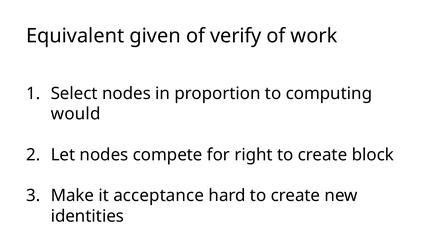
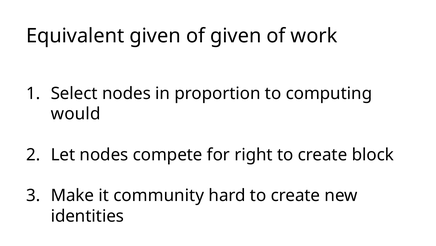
of verify: verify -> given (236, 36)
acceptance: acceptance -> community (159, 195)
